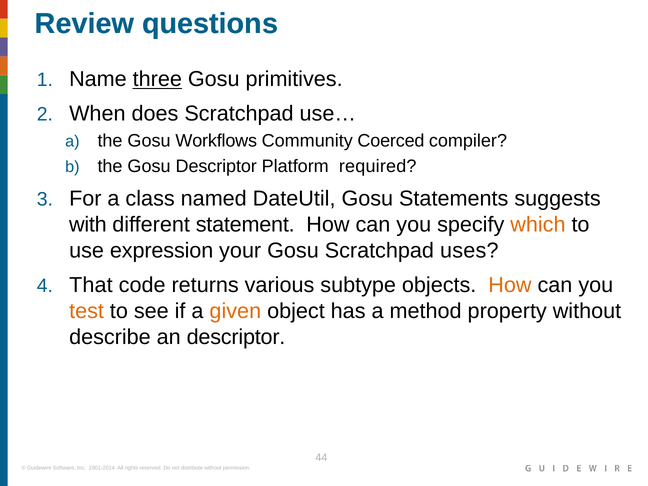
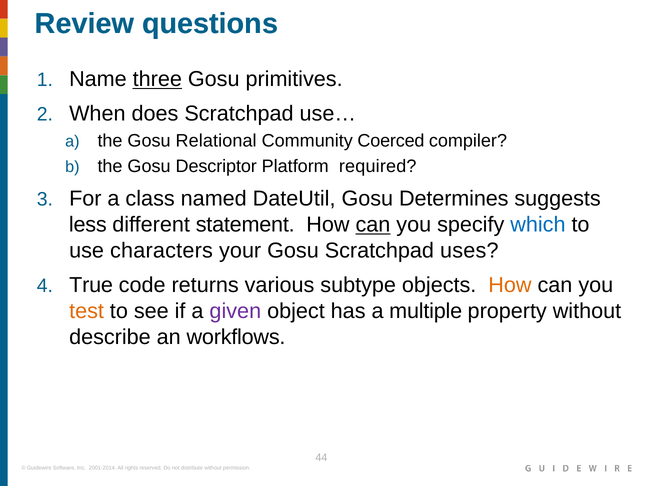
Workflows: Workflows -> Relational (216, 141)
Statements: Statements -> Determines (454, 199)
with: with -> less (88, 225)
can underline: none -> present (373, 225)
which colour: orange -> blue (538, 225)
expression: expression -> characters (161, 251)
That: That -> True (91, 285)
given colour: orange -> purple (235, 311)
method: method -> multiple (426, 311)
an descriptor: descriptor -> workflows (236, 337)
